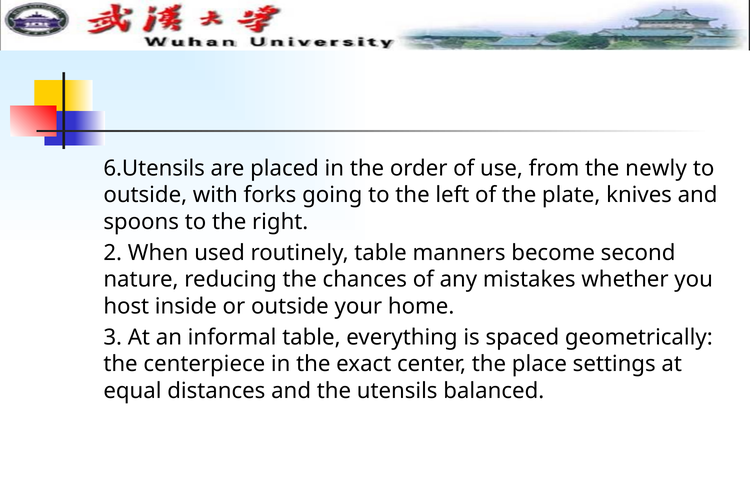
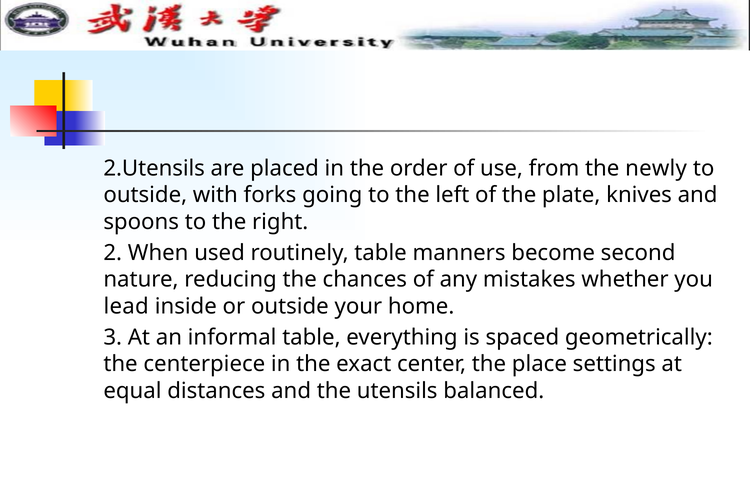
6.Utensils: 6.Utensils -> 2.Utensils (154, 168)
host: host -> lead (126, 306)
